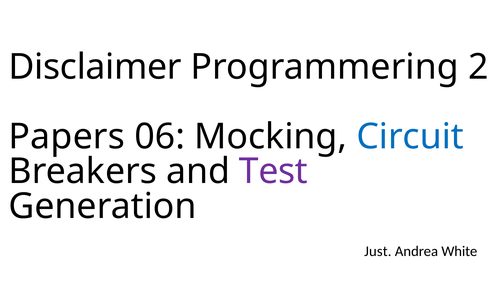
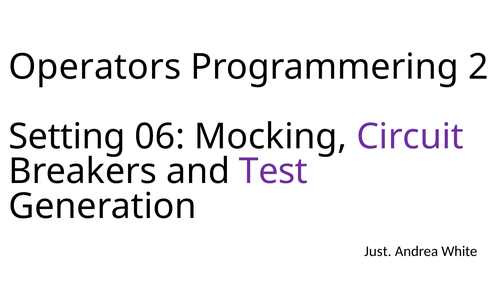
Disclaimer: Disclaimer -> Operators (95, 67)
Papers: Papers -> Setting (67, 136)
Circuit colour: blue -> purple (410, 136)
